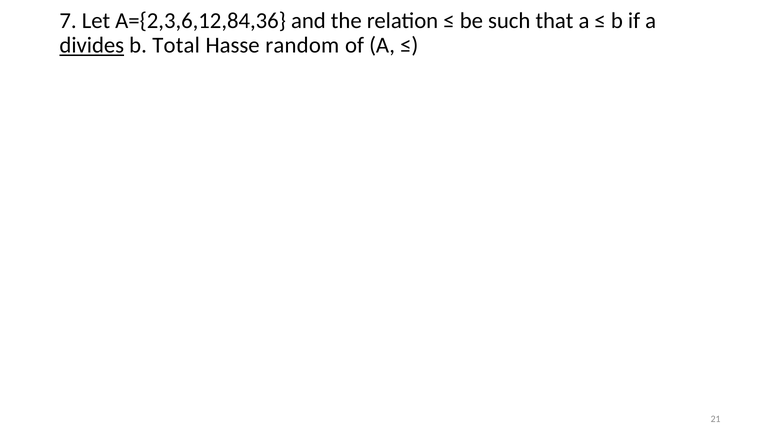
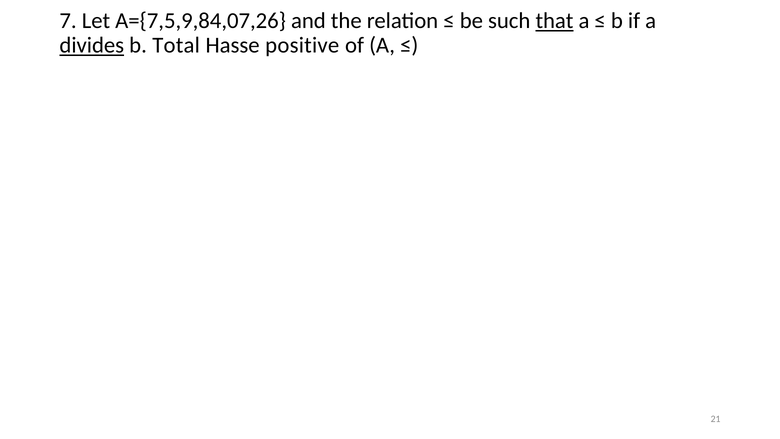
A={2,3,6,12,84,36: A={2,3,6,12,84,36 -> A={7,5,9,84,07,26 (201, 21)
that underline: none -> present (554, 21)
random: random -> positive (302, 45)
